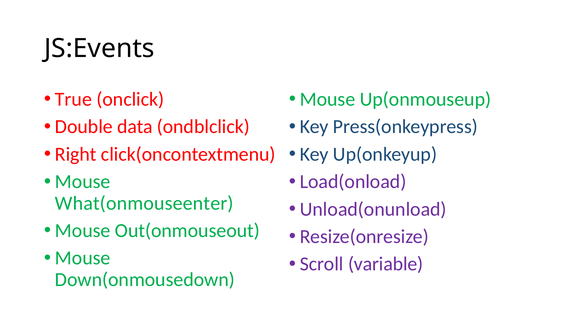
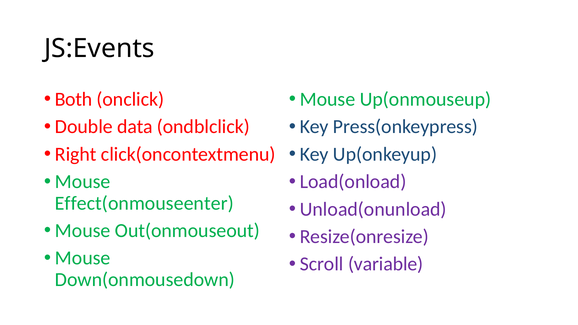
True: True -> Both (74, 99)
What(onmouseenter: What(onmouseenter -> Effect(onmouseenter (144, 203)
